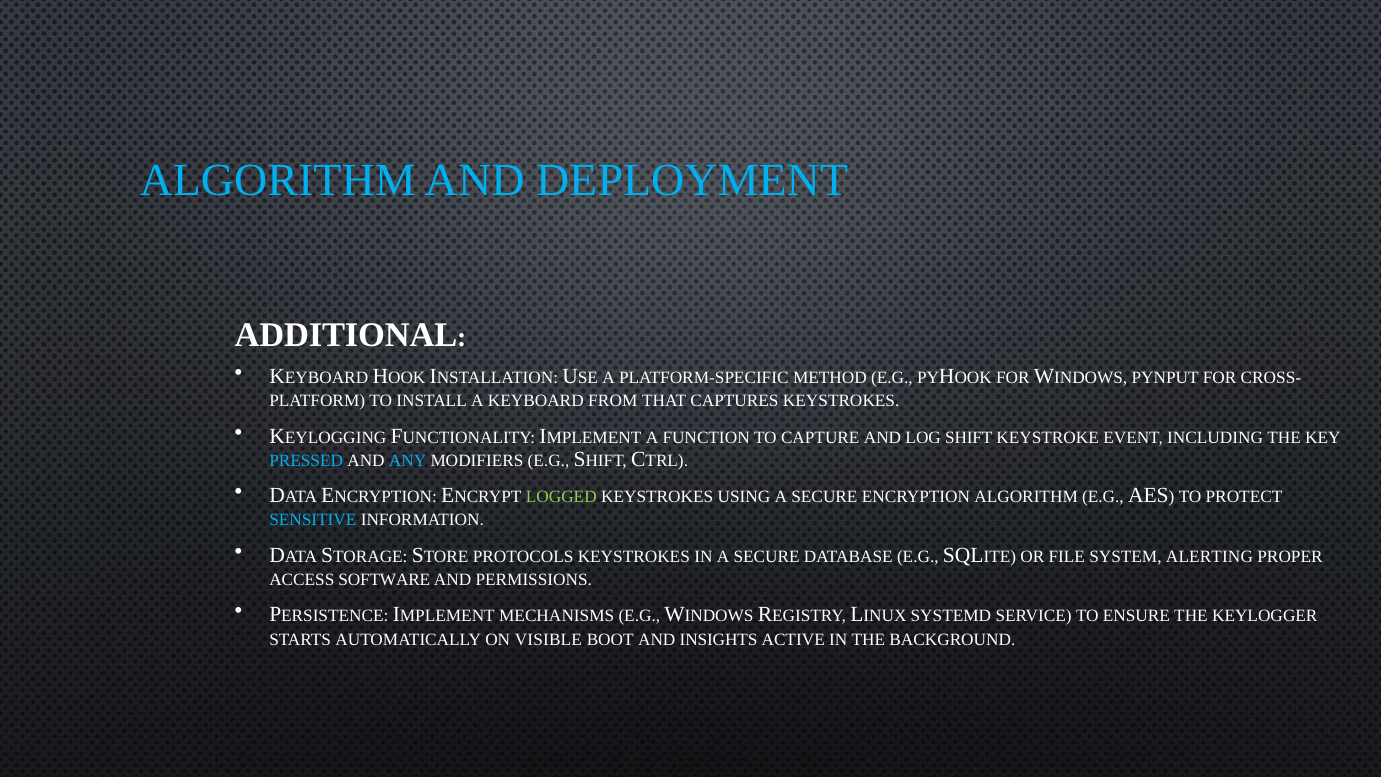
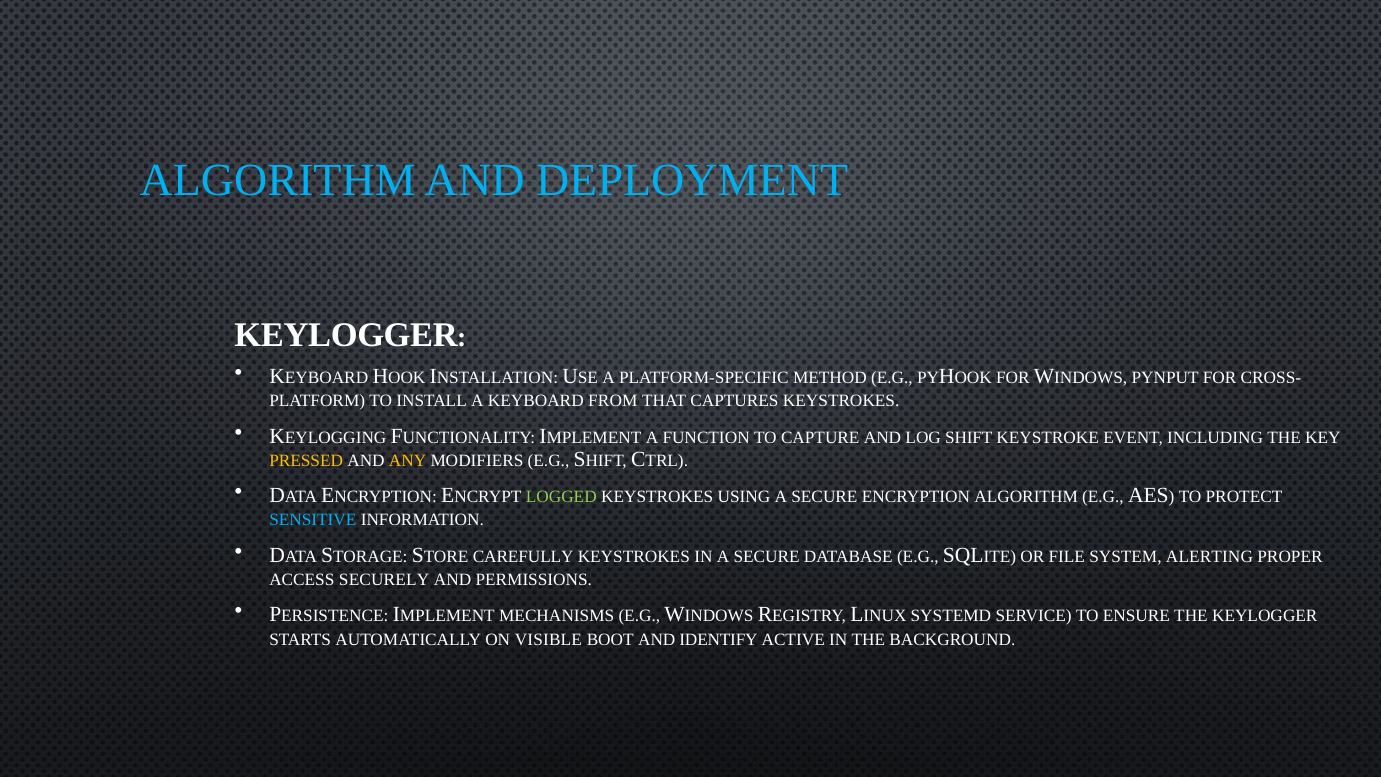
ADDITIONAL: ADDITIONAL -> KEYLOGGER (346, 335)
PRESSED colour: light blue -> yellow (306, 461)
ANY colour: light blue -> yellow (408, 461)
PROTOCOLS: PROTOCOLS -> CAREFULLY (523, 556)
SOFTWARE: SOFTWARE -> SECURELY (384, 580)
INSIGHTS: INSIGHTS -> IDENTIFY (719, 639)
